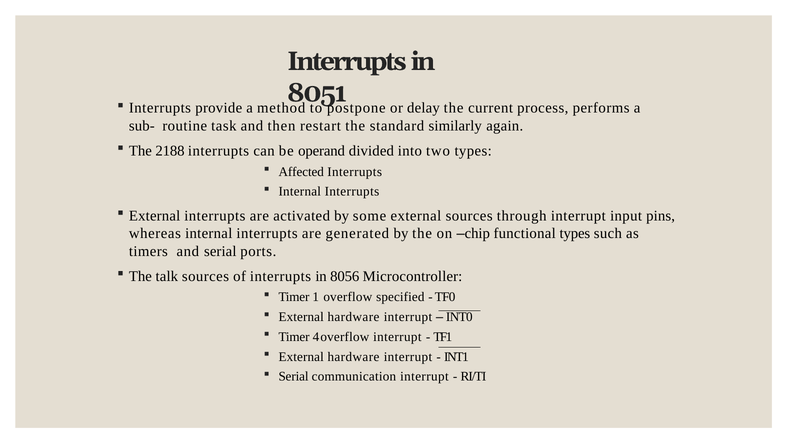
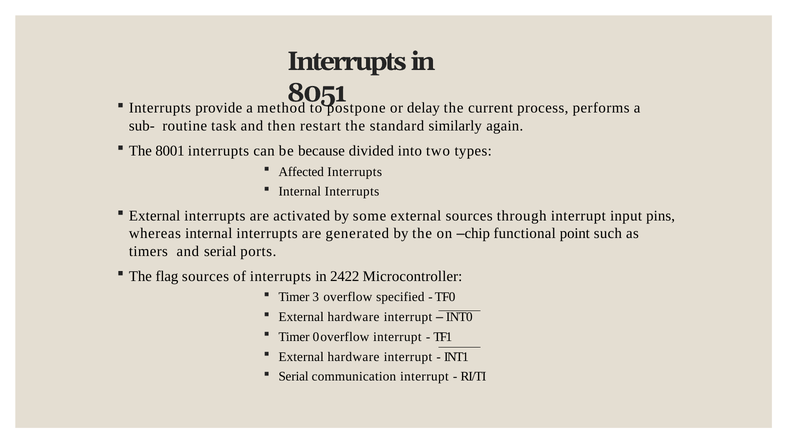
2188: 2188 -> 8001 (170, 151)
operand: operand -> because (322, 151)
functional types: types -> point (575, 233)
talk: talk -> flag (167, 276)
8056: 8056 -> 2422 (345, 276)
1: 1 -> 3 (316, 297)
4: 4 -> 0 (316, 337)
